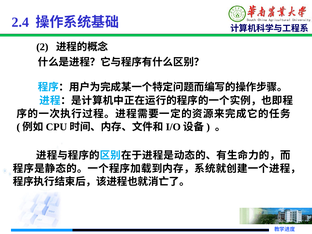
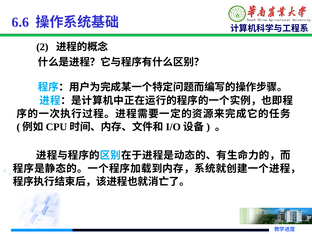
2.4: 2.4 -> 6.6 (20, 22)
